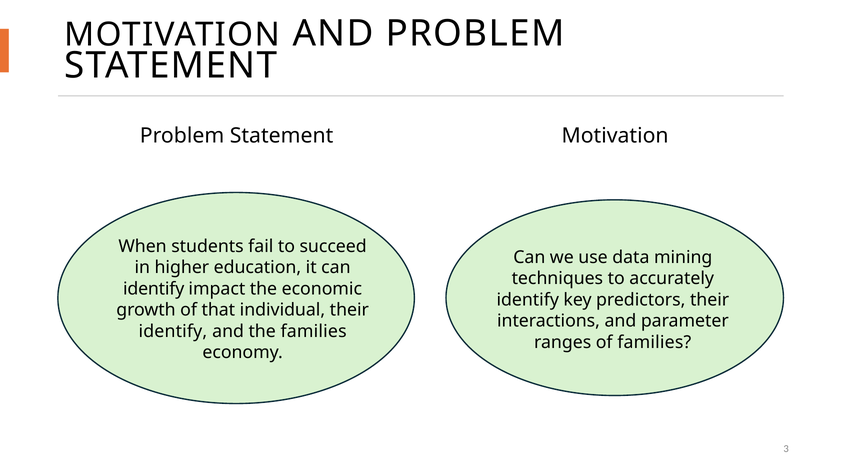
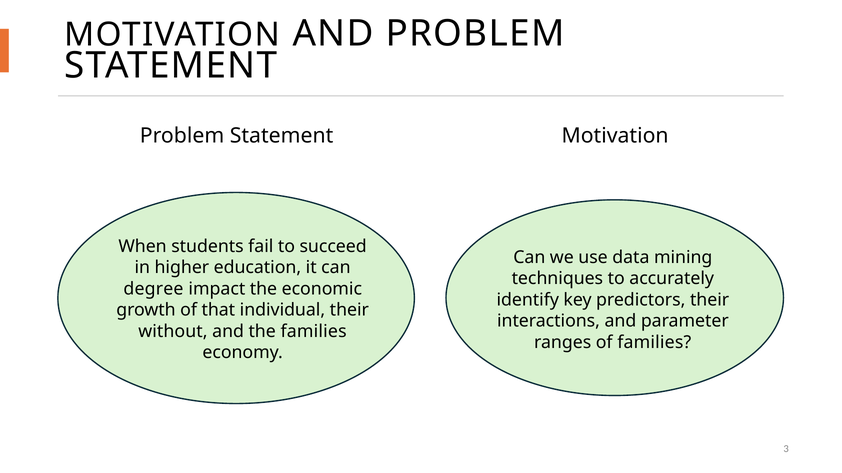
identify: identify -> degree (153, 289)
identify: identify -> without (173, 332)
